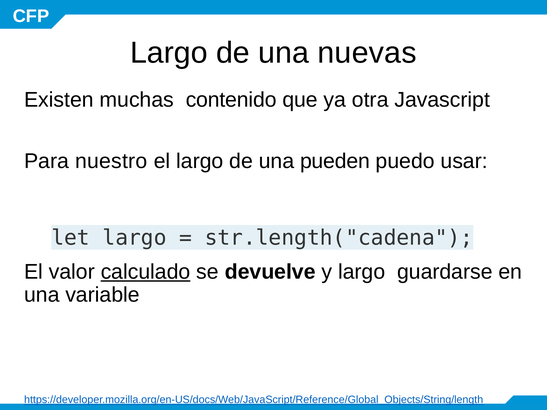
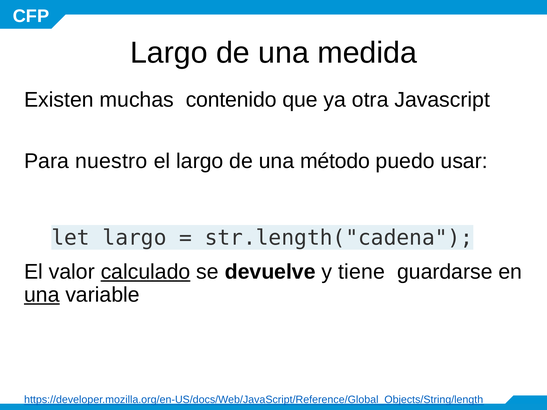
nuevas: nuevas -> medida (367, 53)
pueden: pueden -> método (335, 161)
y largo: largo -> tiene (362, 272)
una underline: none -> present (42, 295)
